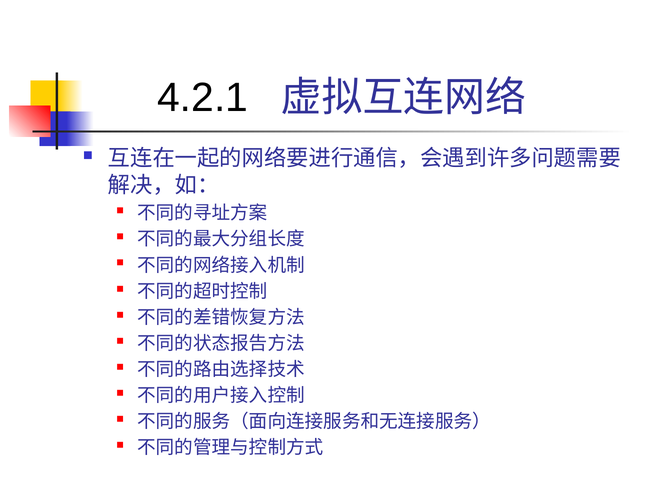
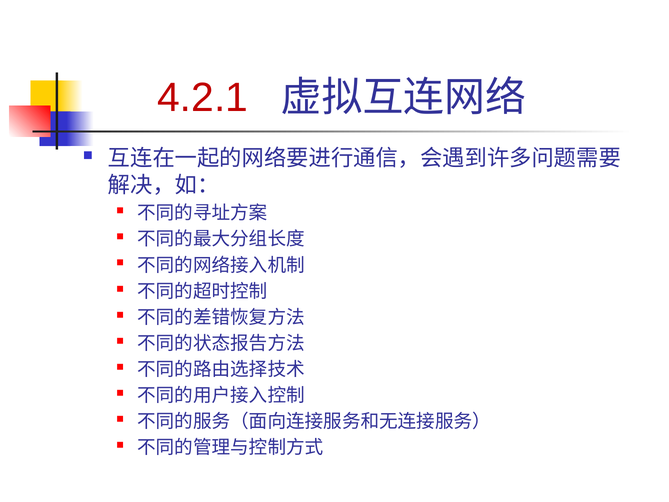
4.2.1 colour: black -> red (203, 98)
